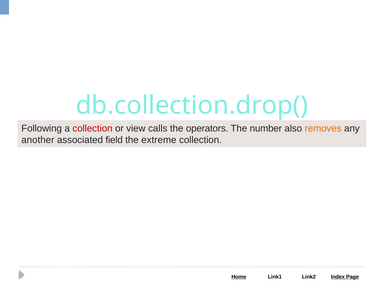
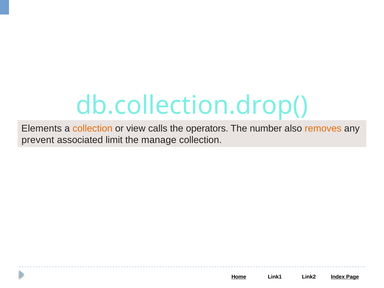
Following: Following -> Elements (42, 128)
collection colour: red -> orange (93, 128)
another: another -> prevent (38, 140)
field: field -> limit (114, 140)
extreme: extreme -> manage (159, 140)
